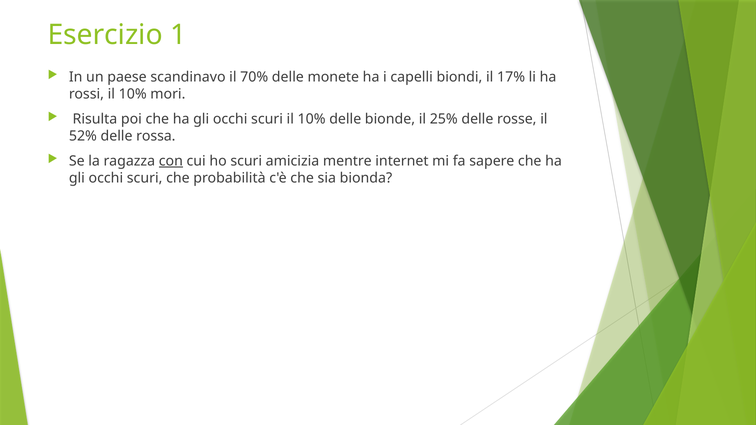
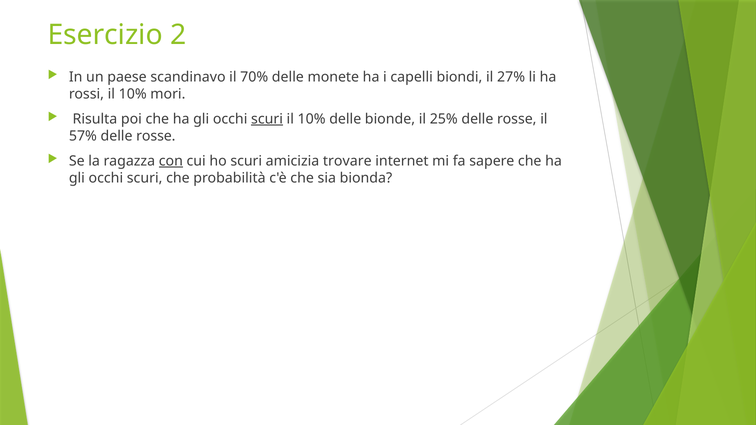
1: 1 -> 2 (178, 35)
17%: 17% -> 27% (511, 77)
scuri underline: none -> present (267, 119)
52%: 52% -> 57% (83, 136)
rossa: rossa -> rosse (156, 136)
mentre: mentre -> trovare (347, 161)
